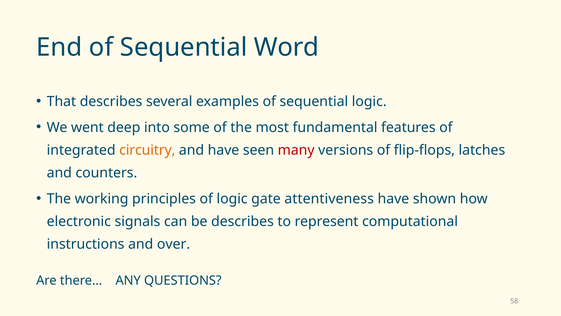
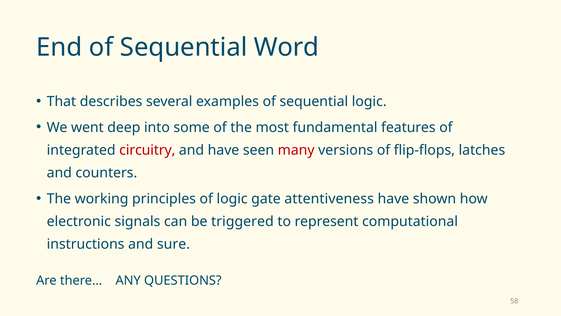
circuitry colour: orange -> red (147, 150)
be describes: describes -> triggered (242, 221)
over: over -> sure (173, 244)
